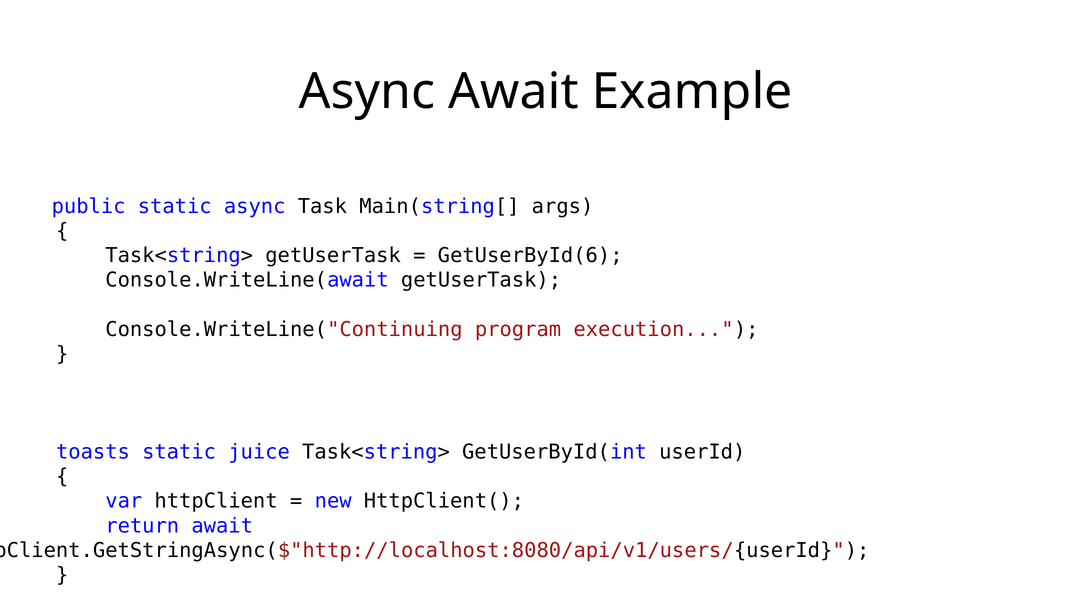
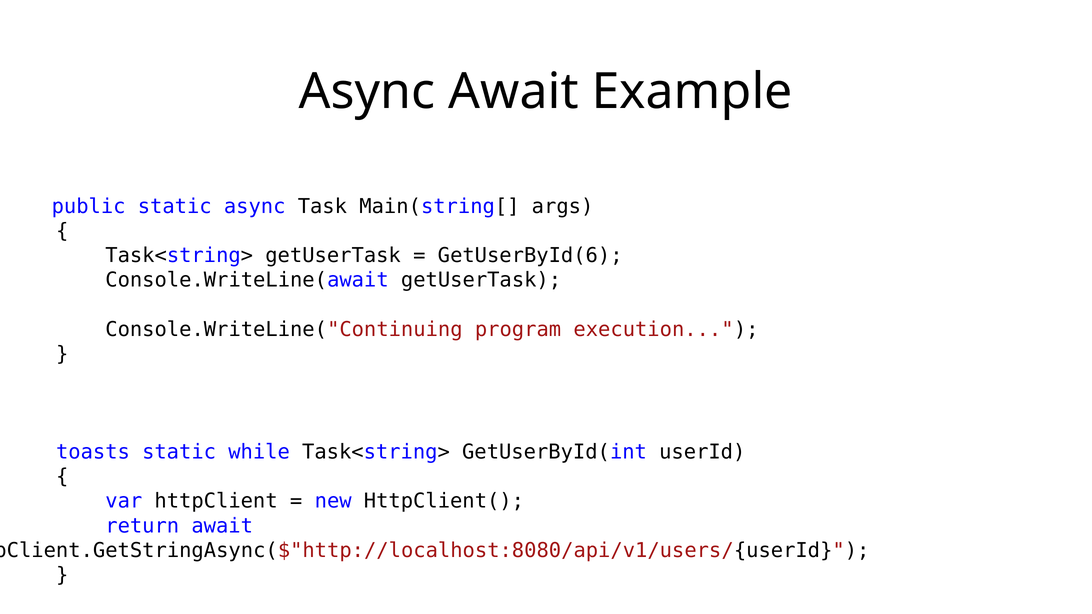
juice: juice -> while (259, 452)
